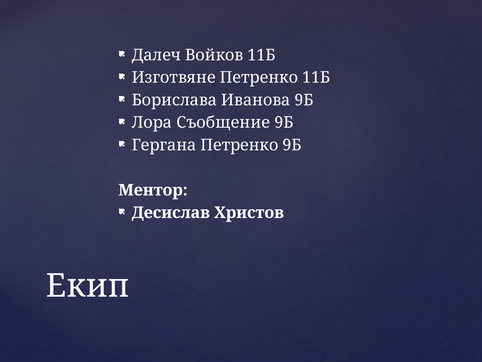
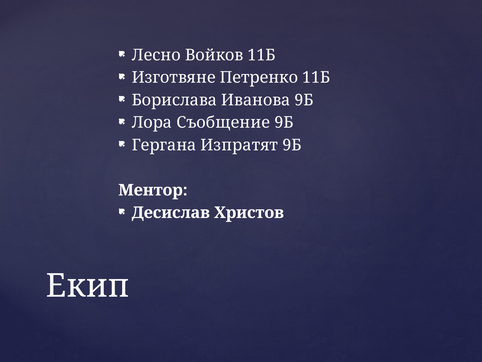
Далеч: Далеч -> Лесно (156, 55)
Гергана Петренко: Петренко -> Изпратят (239, 145)
